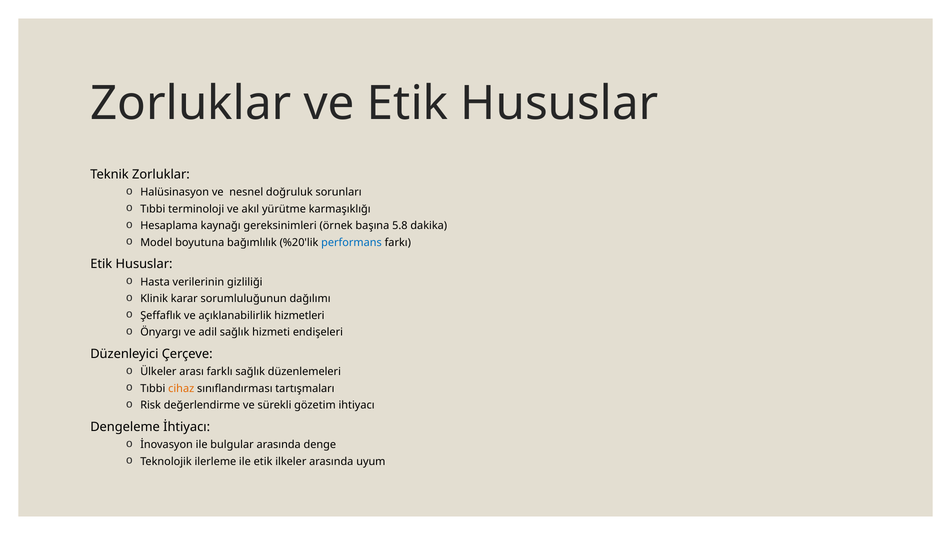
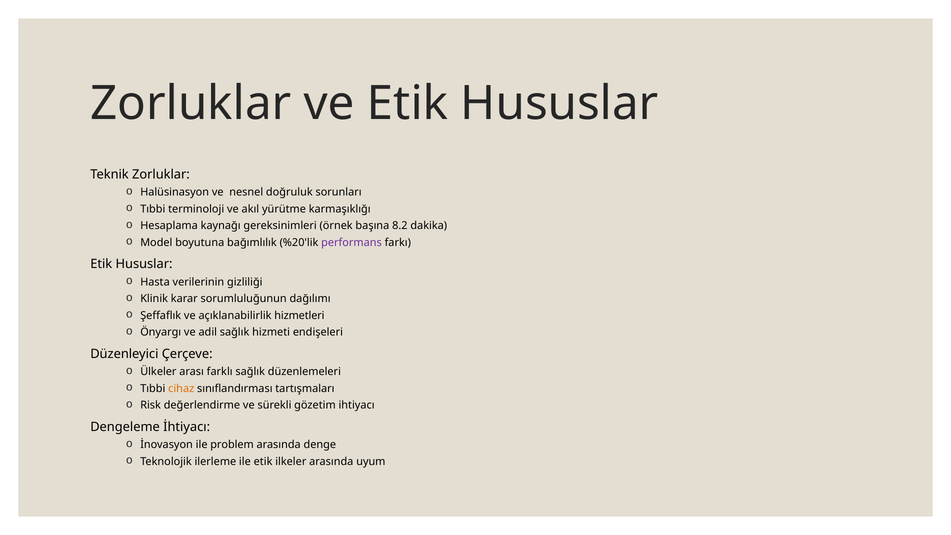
5.8: 5.8 -> 8.2 (400, 226)
performans colour: blue -> purple (352, 242)
bulgular: bulgular -> problem (232, 445)
